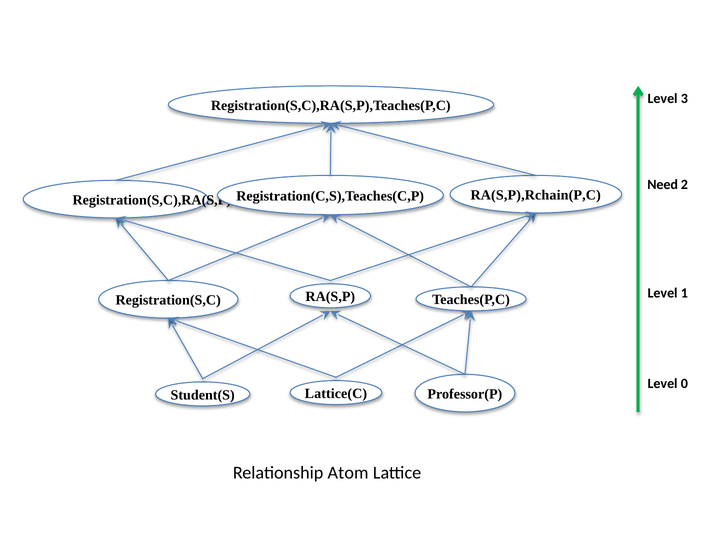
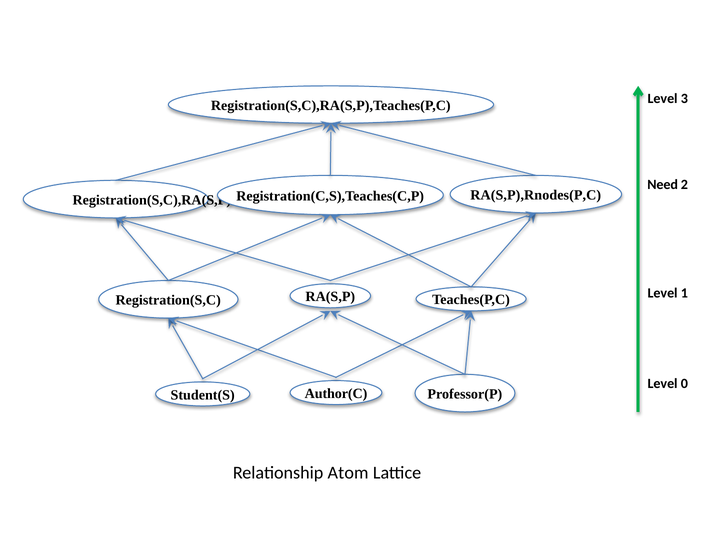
RA(S,P),Rchain(P,C: RA(S,P),Rchain(P,C -> RA(S,P),Rnodes(P,C (536, 195)
Lattice(C: Lattice(C -> Author(C (336, 394)
